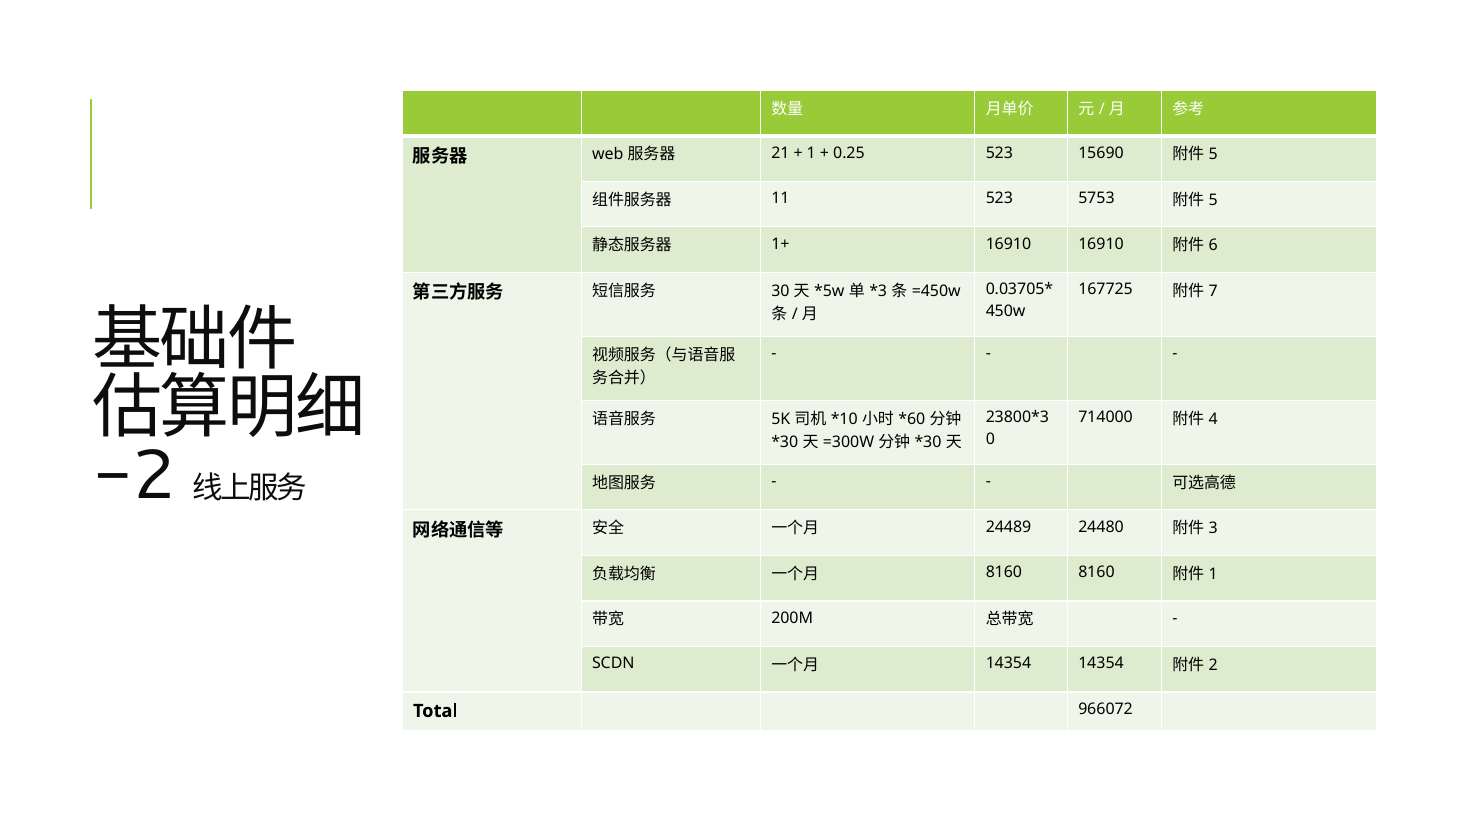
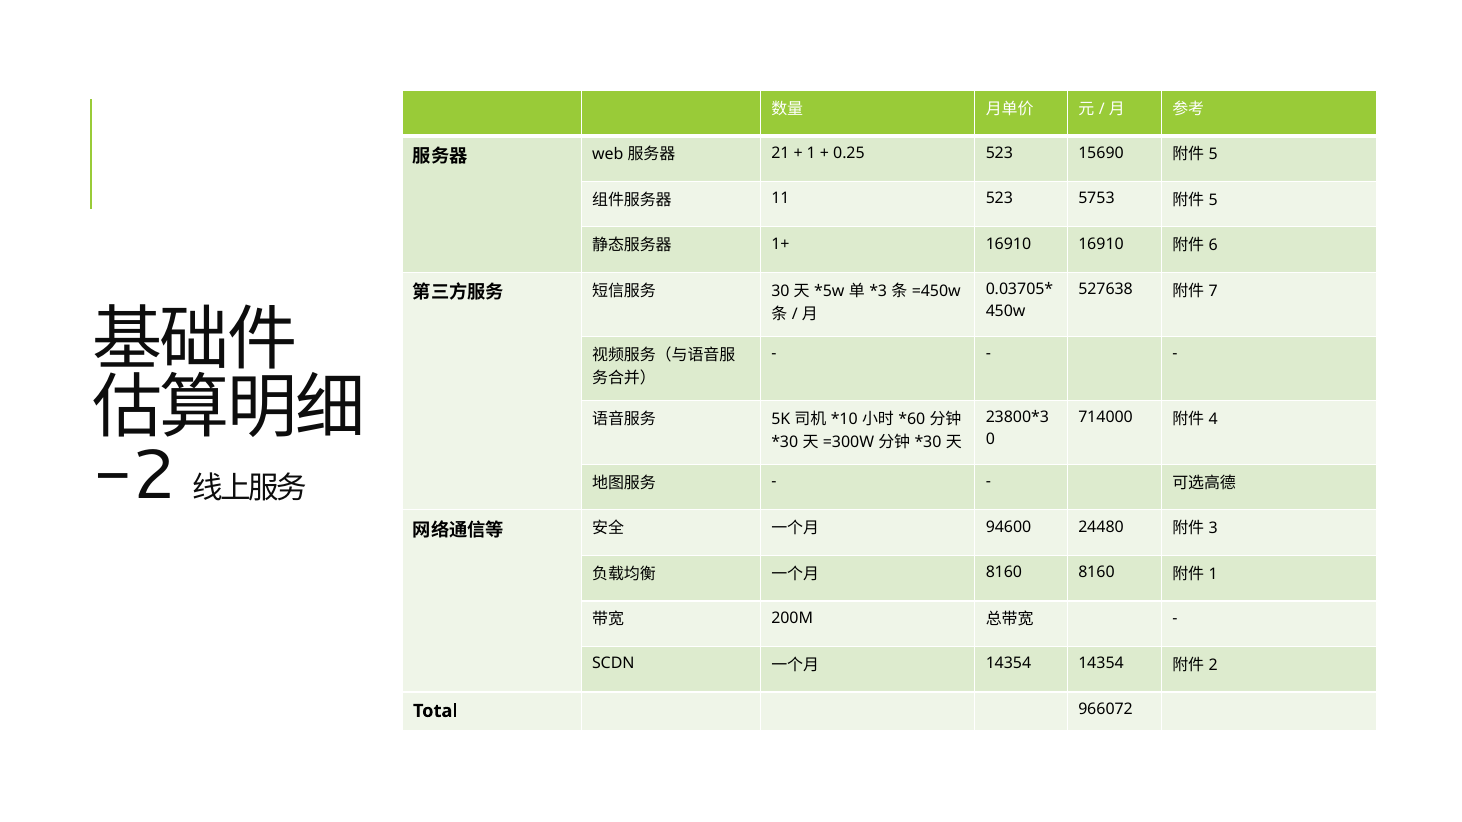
167725: 167725 -> 527638 (1106, 290)
24489: 24489 -> 94600 (1009, 527)
